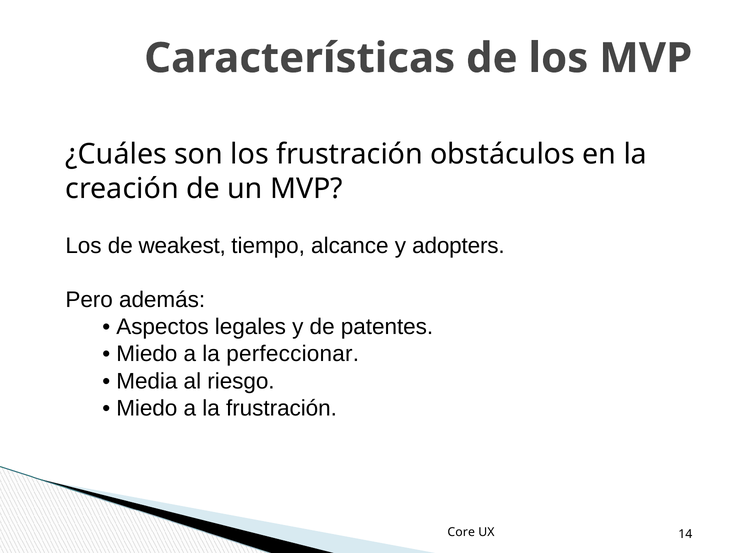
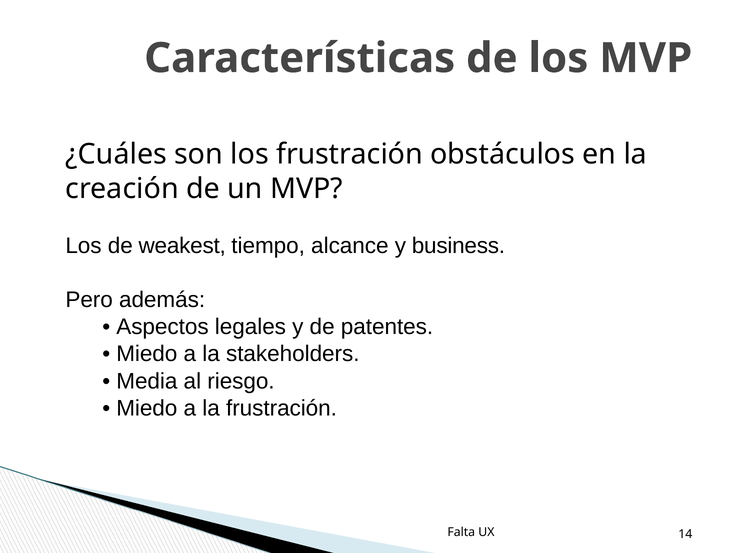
adopters: adopters -> business (458, 246)
perfeccionar: perfeccionar -> stakeholders (293, 354)
Core: Core -> Falta (461, 532)
